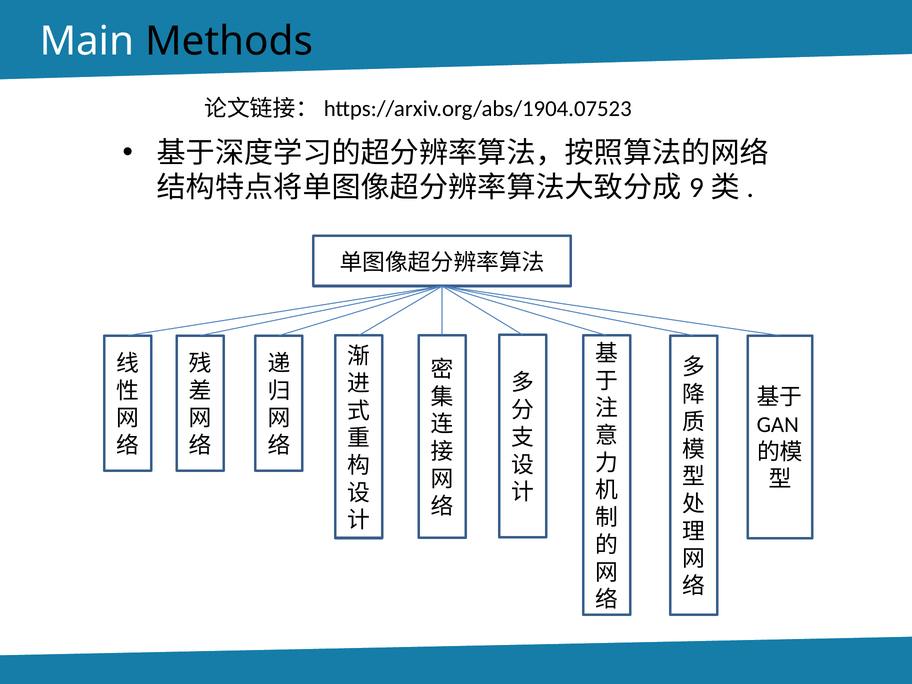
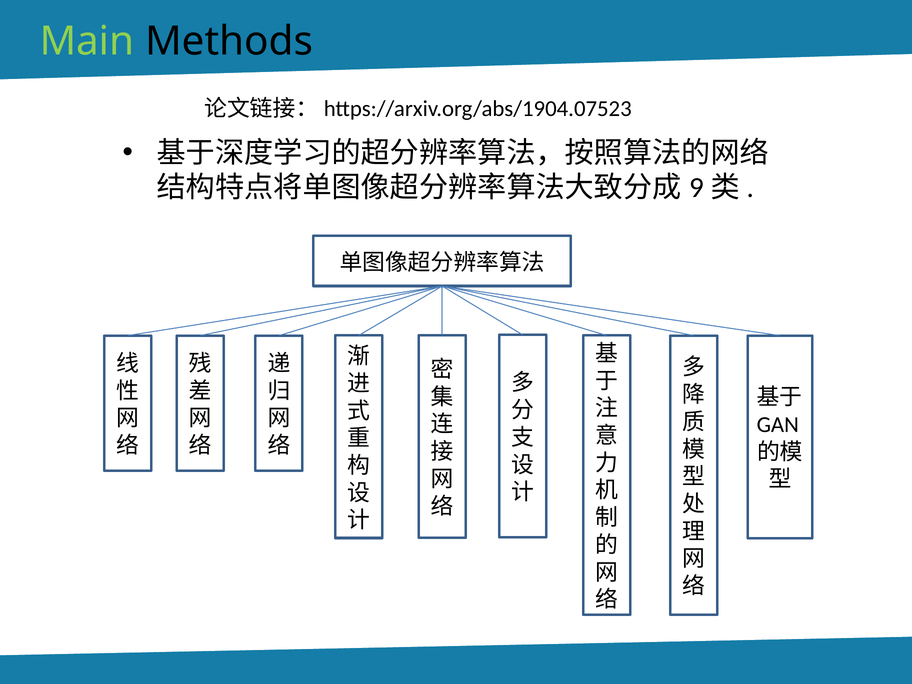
Main colour: white -> light green (87, 41)
